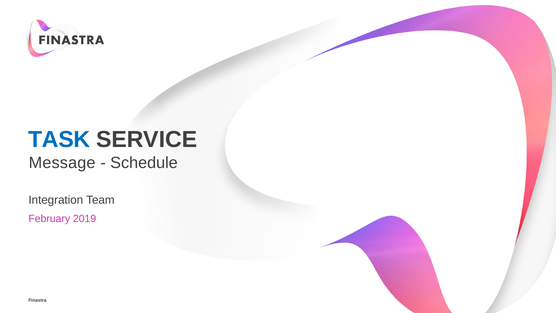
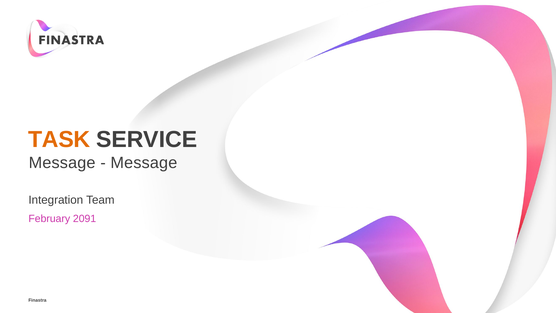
TASK colour: blue -> orange (59, 139)
Schedule: Schedule -> Message (144, 163)
2019: 2019 -> 2091 (85, 219)
